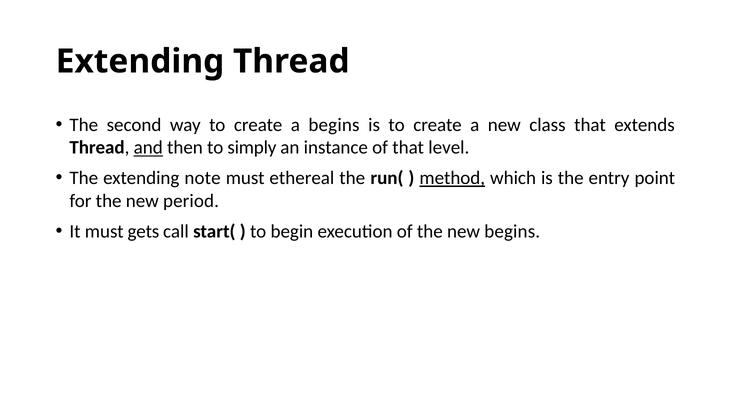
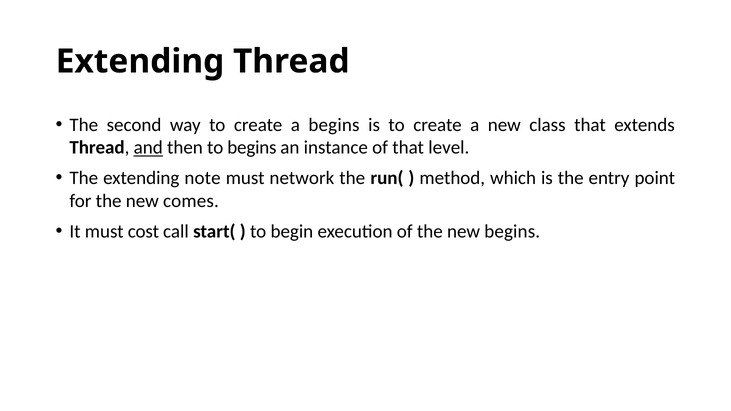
to simply: simply -> begins (252, 148)
ethereal: ethereal -> network (302, 178)
method underline: present -> none (452, 178)
period: period -> comes (191, 201)
gets: gets -> cost (143, 231)
